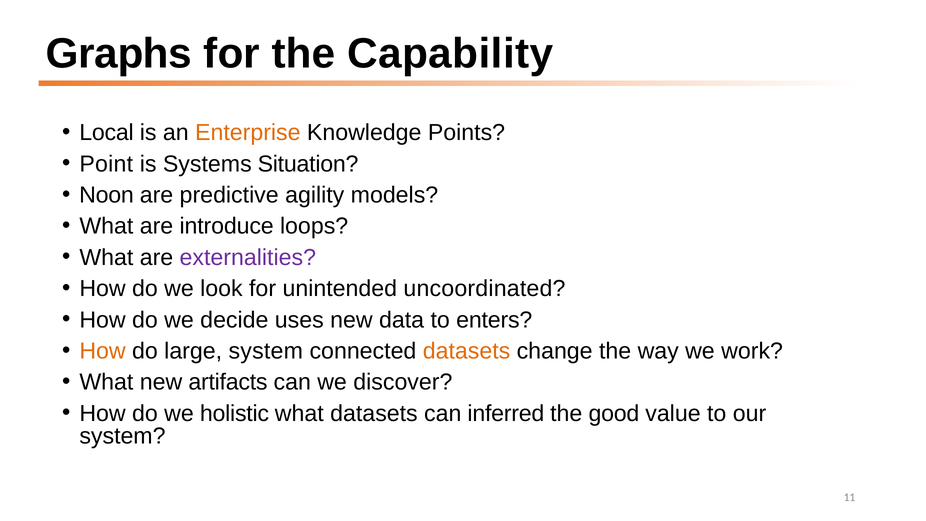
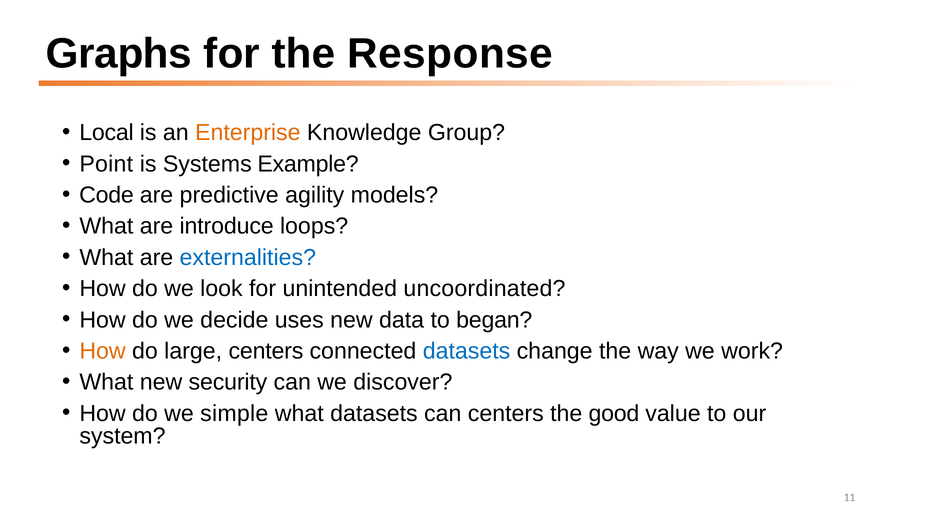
Capability: Capability -> Response (450, 54)
Points: Points -> Group (467, 133)
Situation: Situation -> Example (308, 164)
Noon: Noon -> Code (107, 195)
externalities colour: purple -> blue (248, 257)
enters: enters -> began (494, 320)
large system: system -> centers (266, 351)
datasets colour: orange -> blue (467, 351)
artifacts: artifacts -> security (228, 382)
holistic: holistic -> simple (234, 413)
can inferred: inferred -> centers (506, 413)
